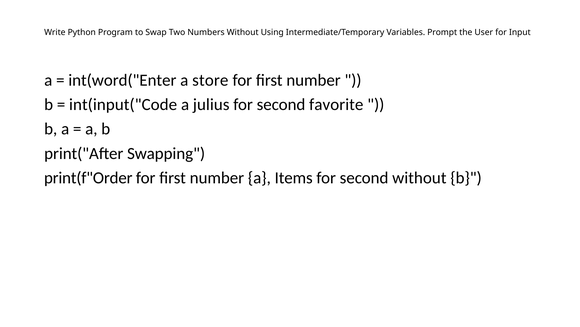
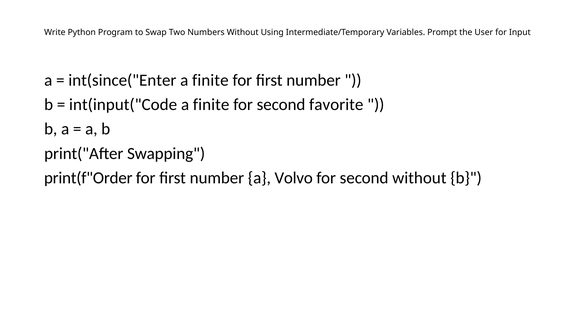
int(word("Enter: int(word("Enter -> int(since("Enter (122, 80)
store: store -> finite (210, 80)
julius: julius -> finite (211, 104)
Items: Items -> Volvo (294, 177)
